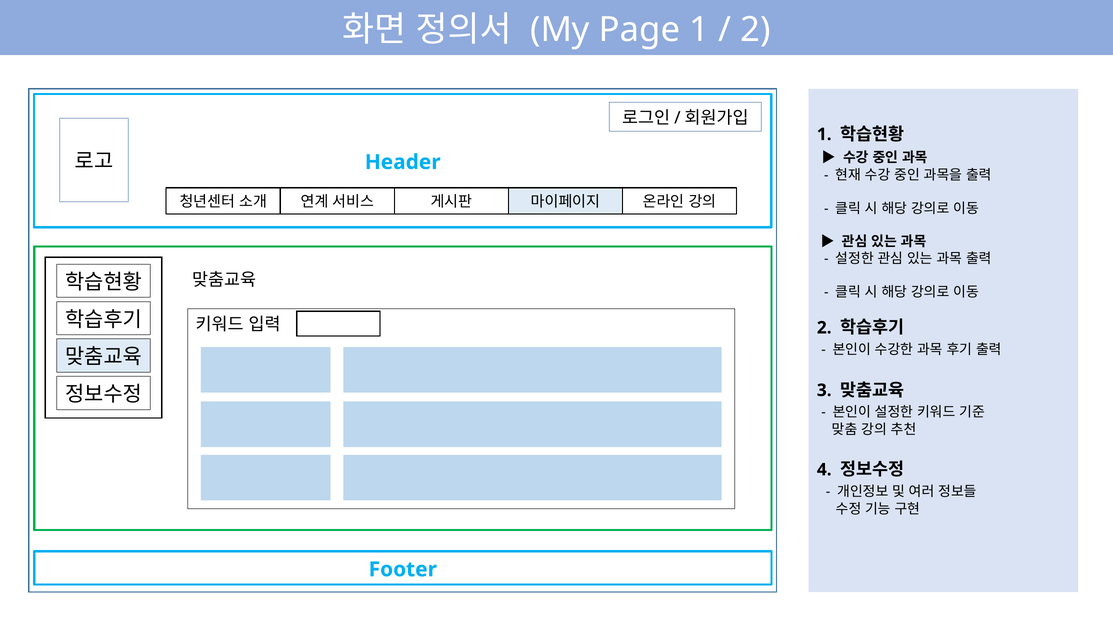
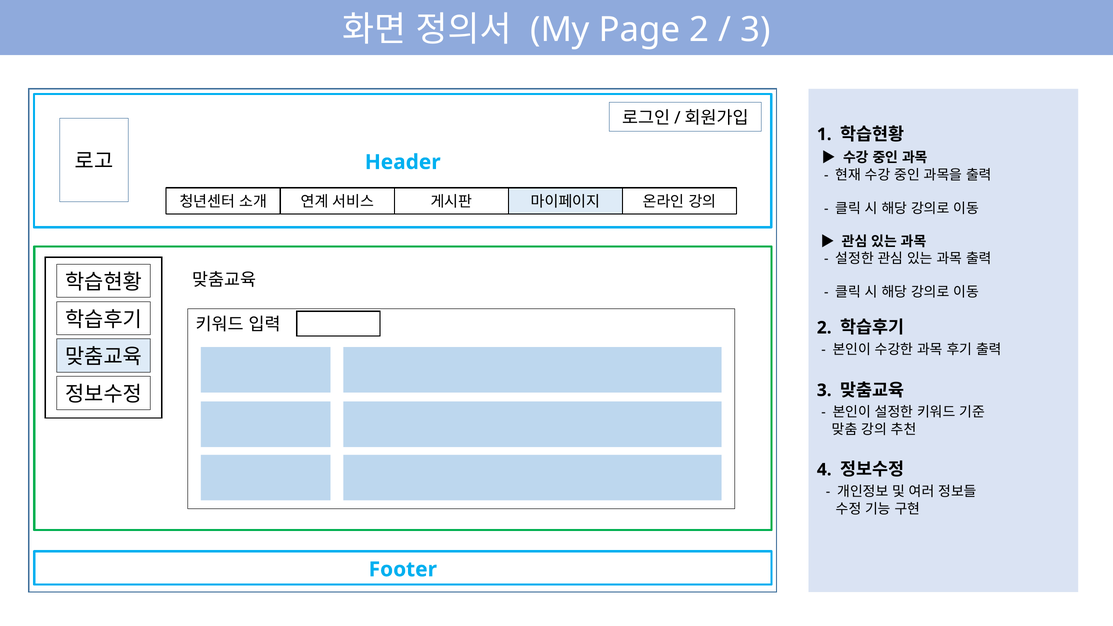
Page 1: 1 -> 2 (699, 30)
2: 2 -> 3 (755, 30)
